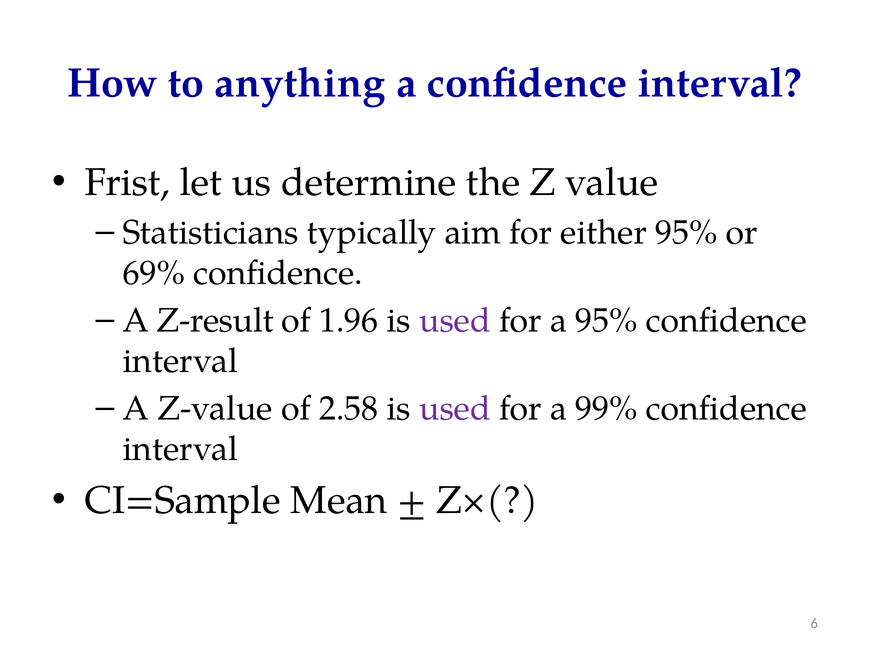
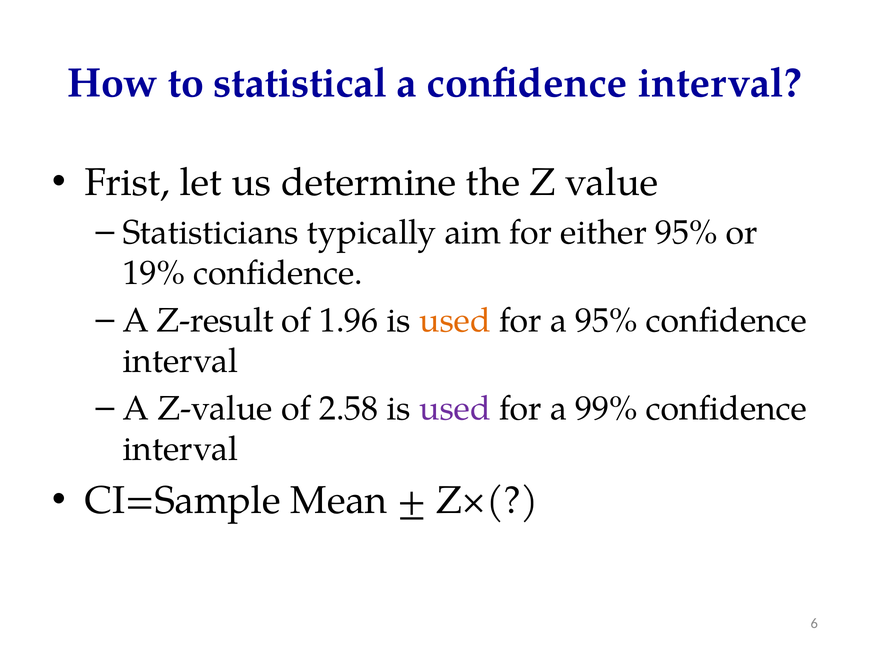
anything: anything -> statistical (300, 83)
69%: 69% -> 19% (154, 273)
used colour: purple -> orange (455, 320)
